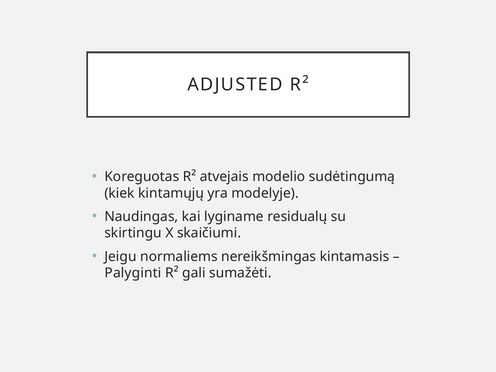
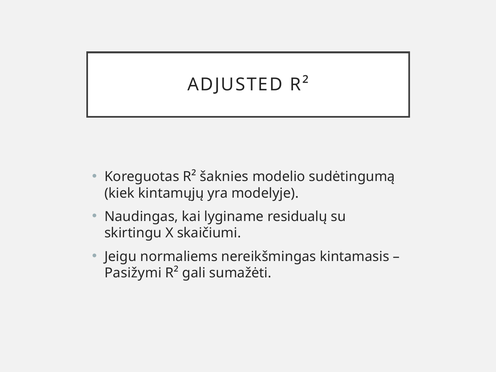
atvejais: atvejais -> šaknies (224, 177)
Palyginti: Palyginti -> Pasižymi (133, 273)
